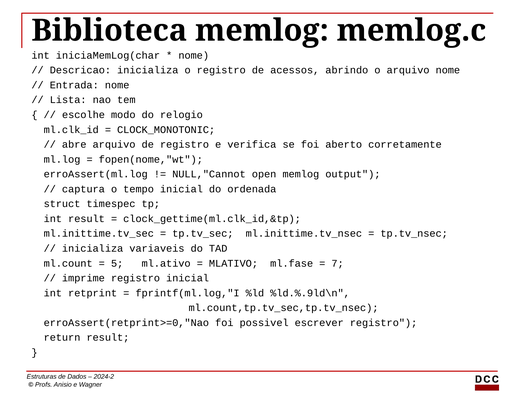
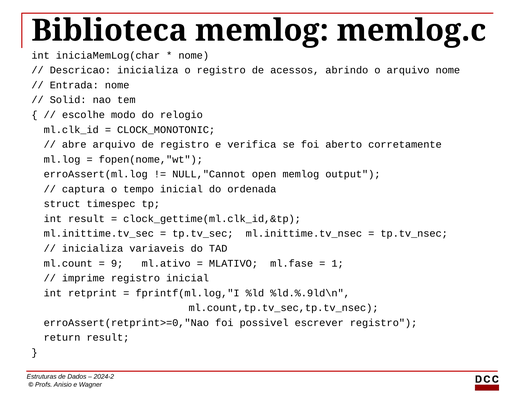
Lista: Lista -> Solid (68, 100)
5: 5 -> 9 (117, 263)
7: 7 -> 1 (338, 263)
